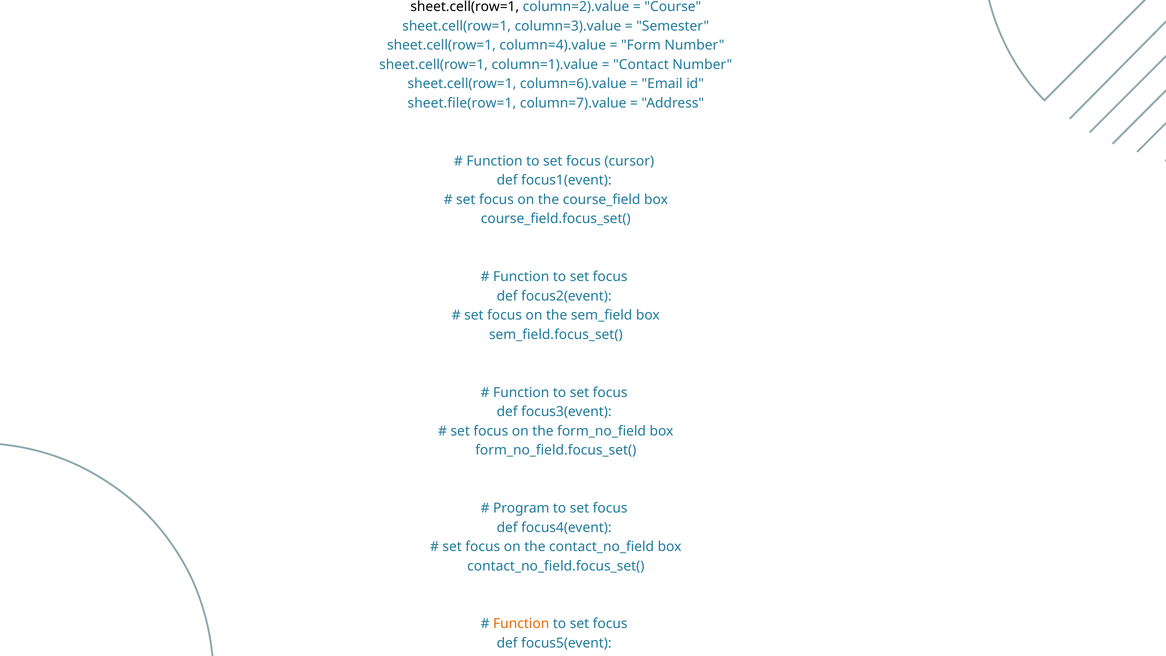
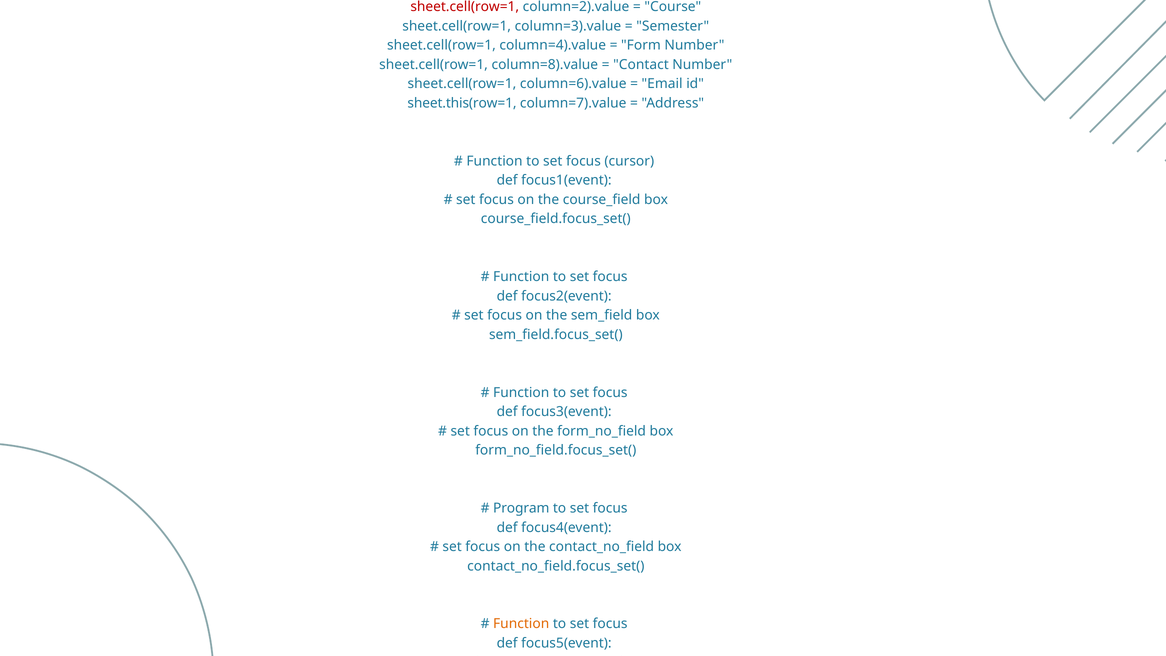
sheet.cell(row=1 colour: black -> red (465, 7)
column=1).value: column=1).value -> column=8).value (545, 65)
sheet.file(row=1: sheet.file(row=1 -> sheet.this(row=1 (462, 103)
